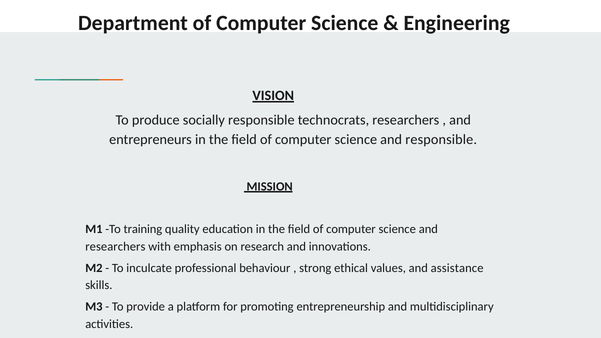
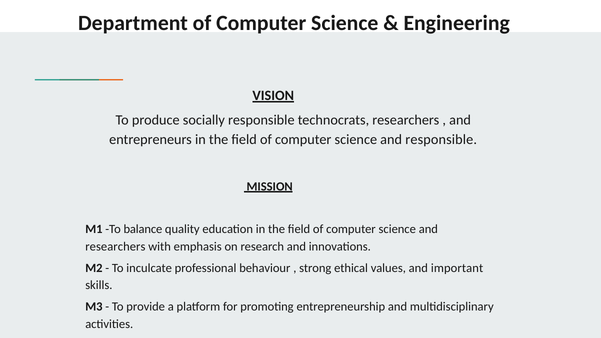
training: training -> balance (143, 229)
assistance: assistance -> important (457, 268)
